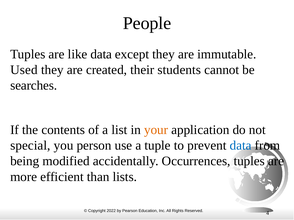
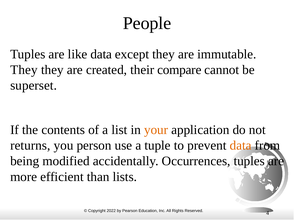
Used: Used -> They (24, 70)
students: students -> compare (179, 70)
searches: searches -> superset (34, 86)
special: special -> returns (30, 146)
data colour: blue -> orange (241, 146)
